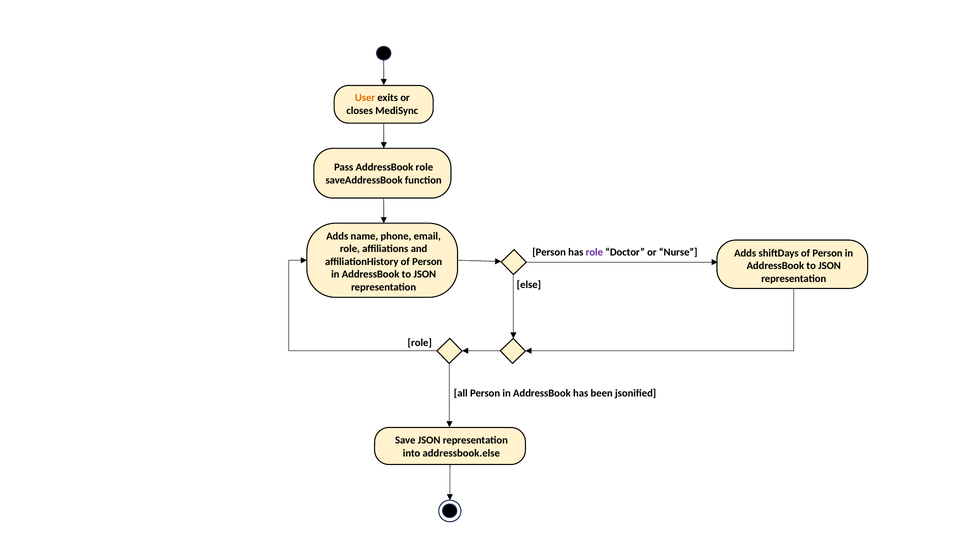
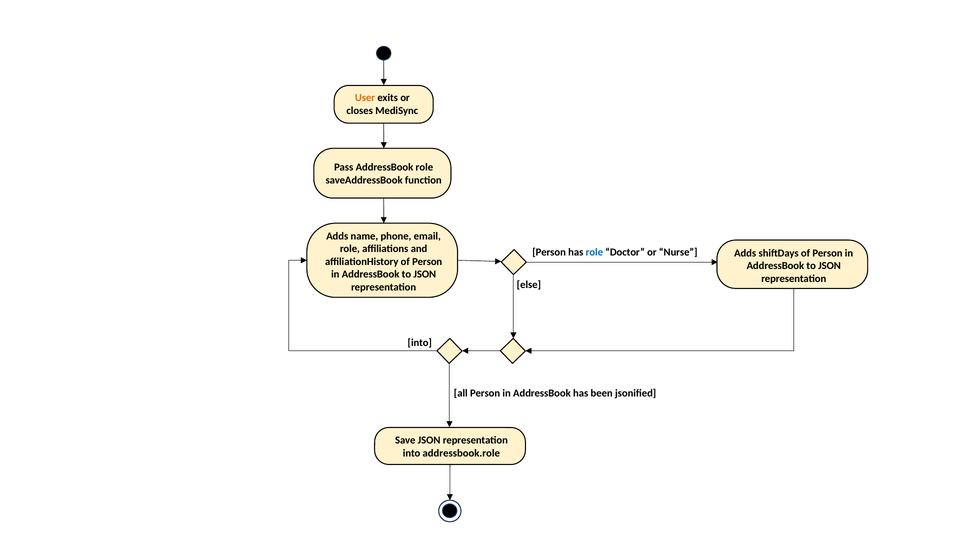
role colour: purple -> blue (594, 253)
role: role -> into (420, 343)
addressbook.else: addressbook.else -> addressbook.role (461, 454)
